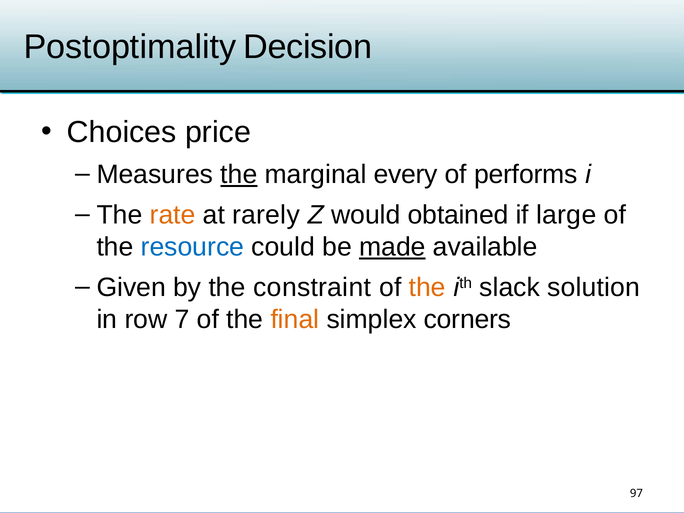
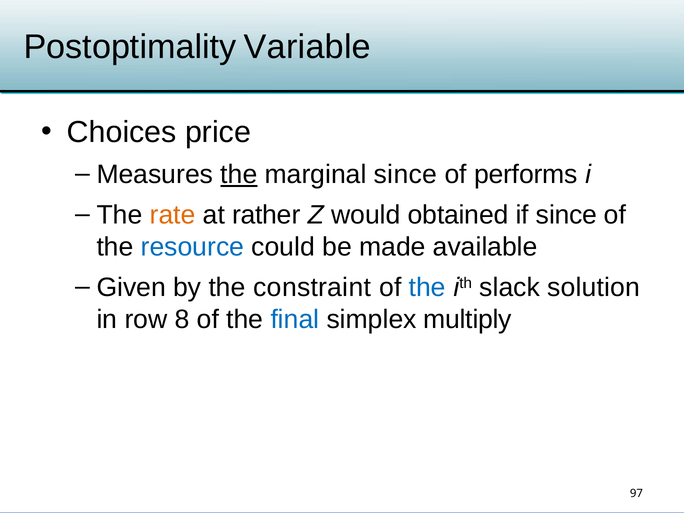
Decision: Decision -> Variable (307, 47)
marginal every: every -> since (405, 175)
rarely: rarely -> rather (266, 215)
if large: large -> since (567, 215)
made underline: present -> none (392, 247)
the colour: orange -> blue (427, 288)
7: 7 -> 8 (182, 319)
final colour: orange -> blue (295, 319)
corners: corners -> multiply (468, 319)
